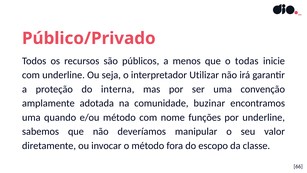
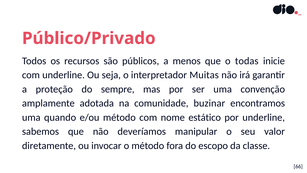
Utilizar: Utilizar -> Muitas (204, 75)
interna: interna -> sempre (118, 89)
funções: funções -> estático (205, 117)
